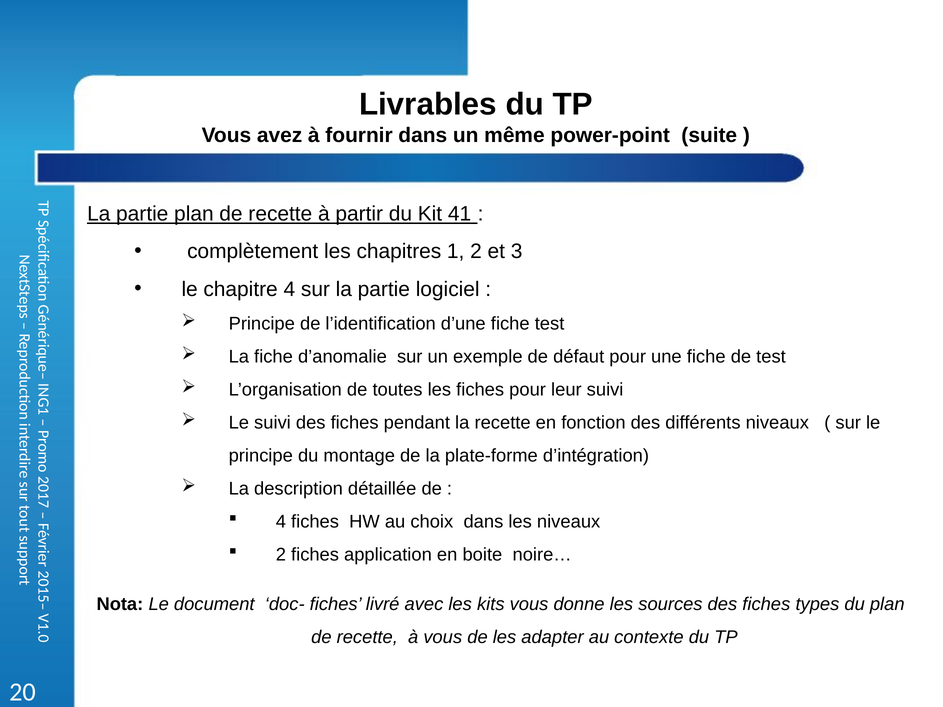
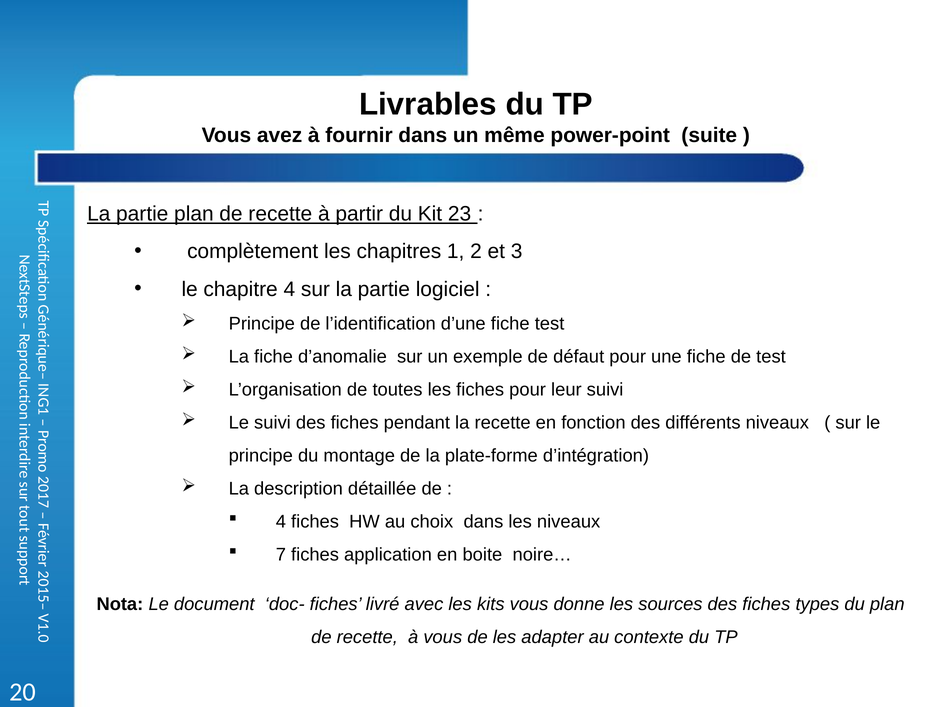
41: 41 -> 23 (460, 214)
2: 2 -> 7 (281, 555)
